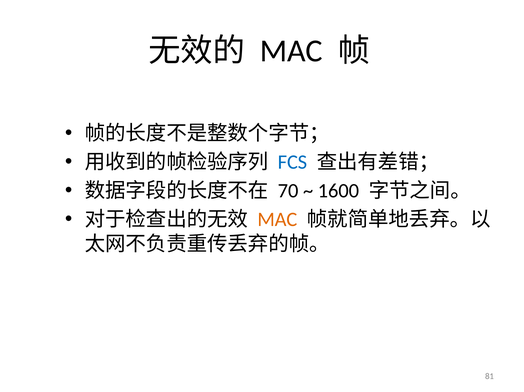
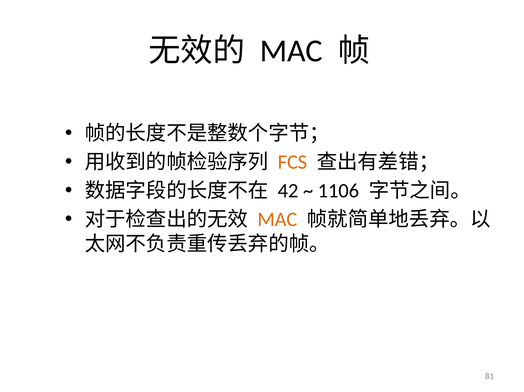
FCS colour: blue -> orange (293, 162)
70: 70 -> 42 (288, 191)
1600: 1600 -> 1106 (339, 191)
